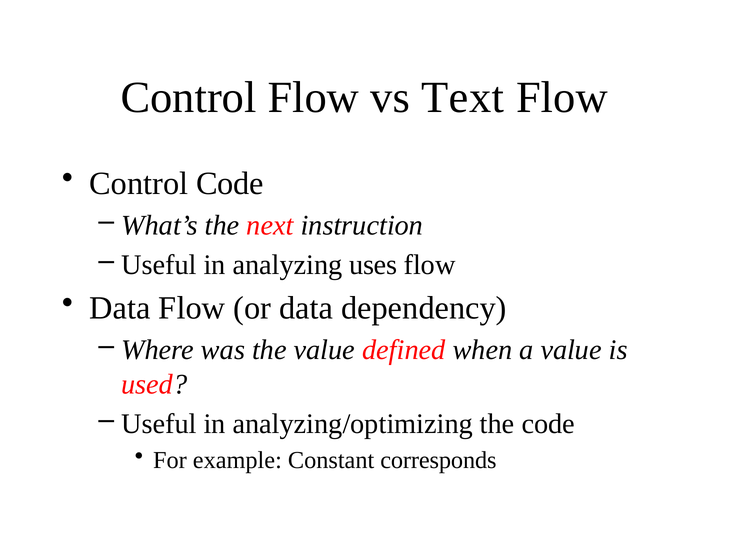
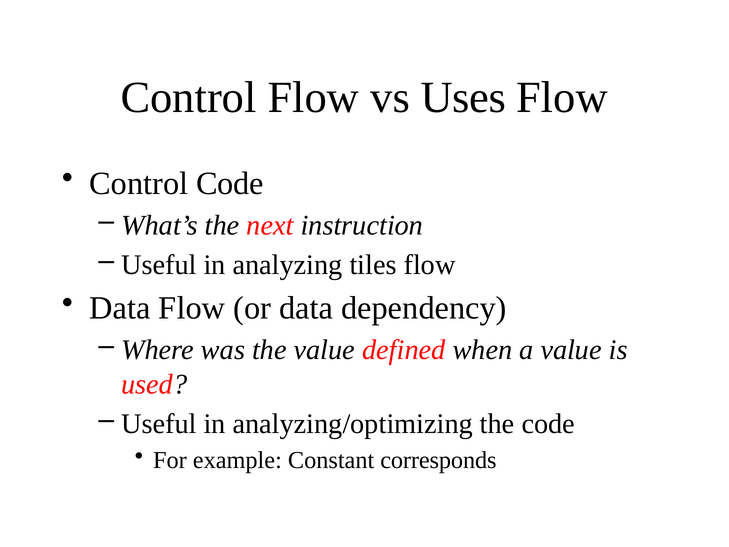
Text: Text -> Uses (463, 97)
uses: uses -> tiles (373, 265)
